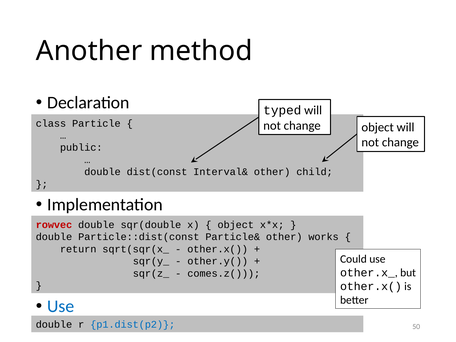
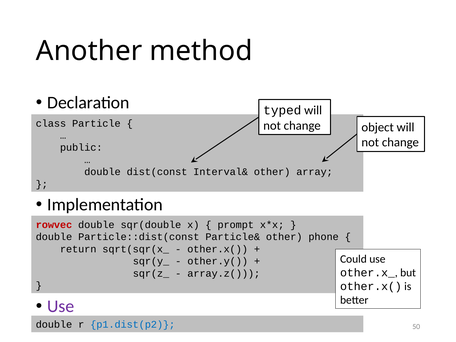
child: child -> array (315, 172)
object: object -> prompt (236, 225)
works: works -> phone (324, 237)
comes.z(: comes.z( -> array.z( (224, 273)
Use colour: blue -> purple (61, 306)
